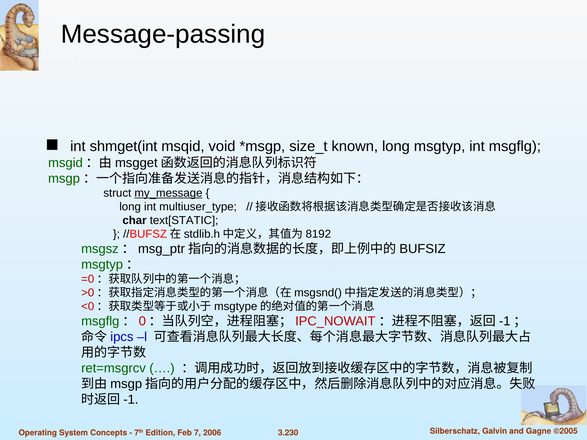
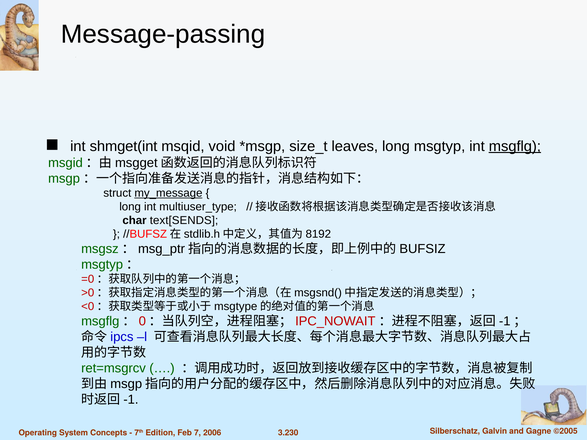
known: known -> leaves (355, 146)
msgflg underline: none -> present (515, 146)
text[STATIC: text[STATIC -> text[SENDS (184, 220)
